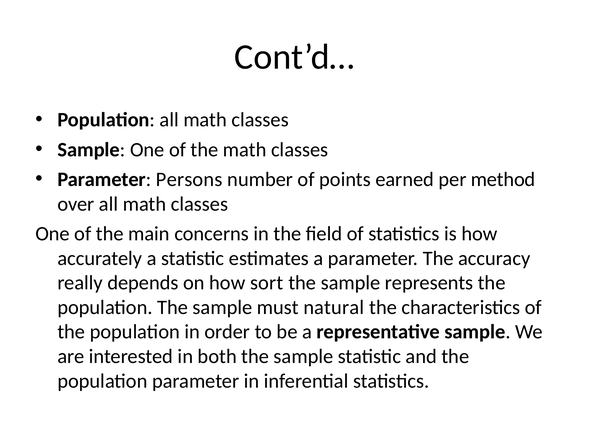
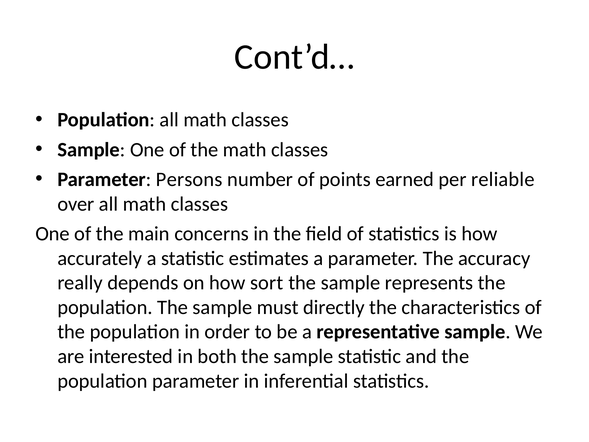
method: method -> reliable (503, 179)
natural: natural -> directly (334, 307)
